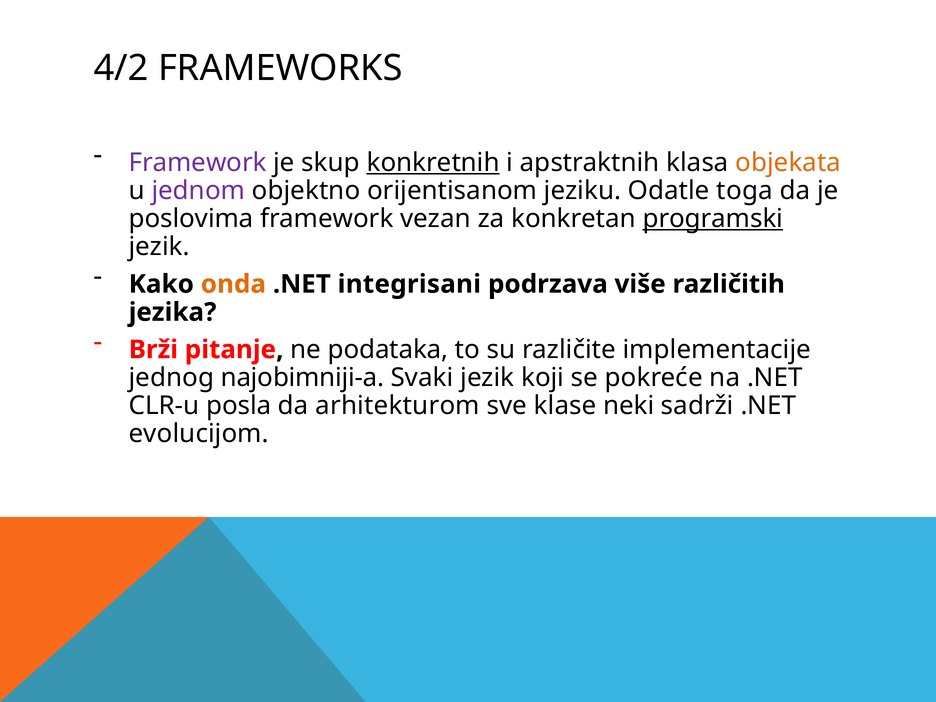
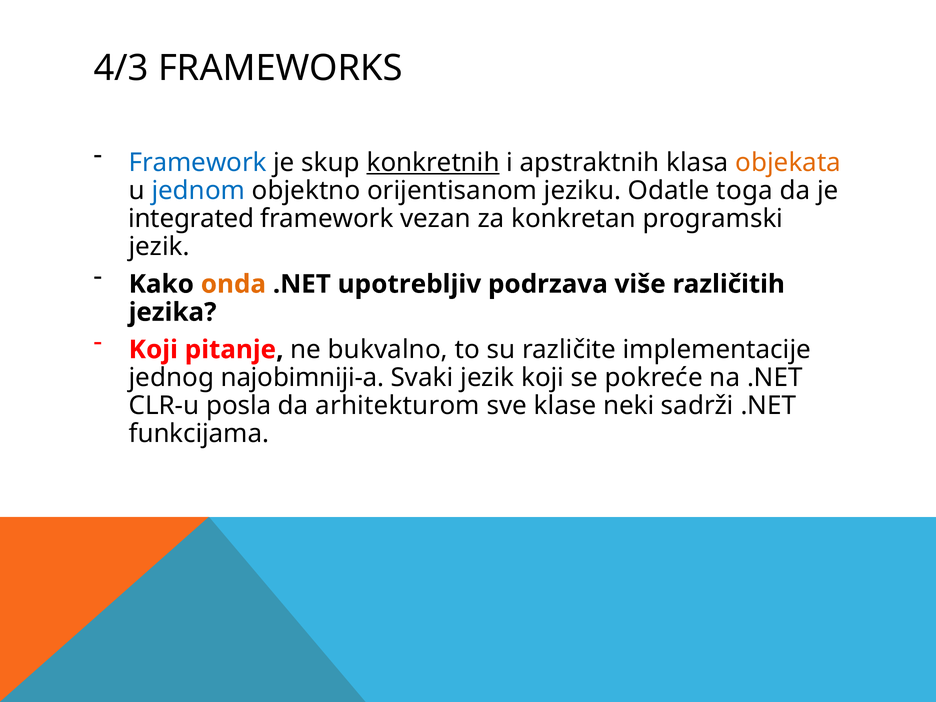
4/2: 4/2 -> 4/3 (121, 68)
Framework colour: purple -> blue (198, 163)
jednom colour: purple -> blue (198, 191)
poslovima: poslovima -> integrated (191, 219)
programski underline: present -> none (713, 219)
integrisani: integrisani -> upotrebljiv (409, 284)
Brži: Brži -> Koji (153, 350)
podataka: podataka -> bukvalno (388, 350)
evolucijom: evolucijom -> funkcijama (199, 434)
